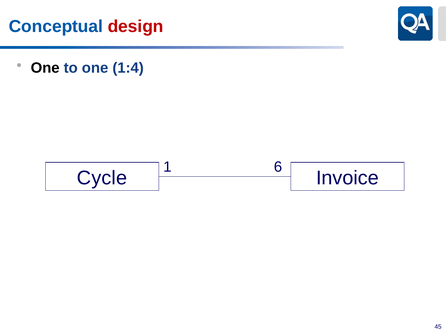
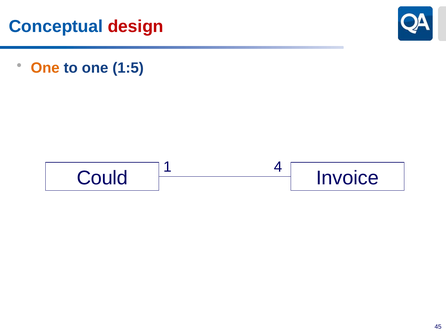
One colour: black -> orange (45, 68)
1:4: 1:4 -> 1:5 (128, 68)
6: 6 -> 4 (278, 167)
Cycle: Cycle -> Could (102, 178)
